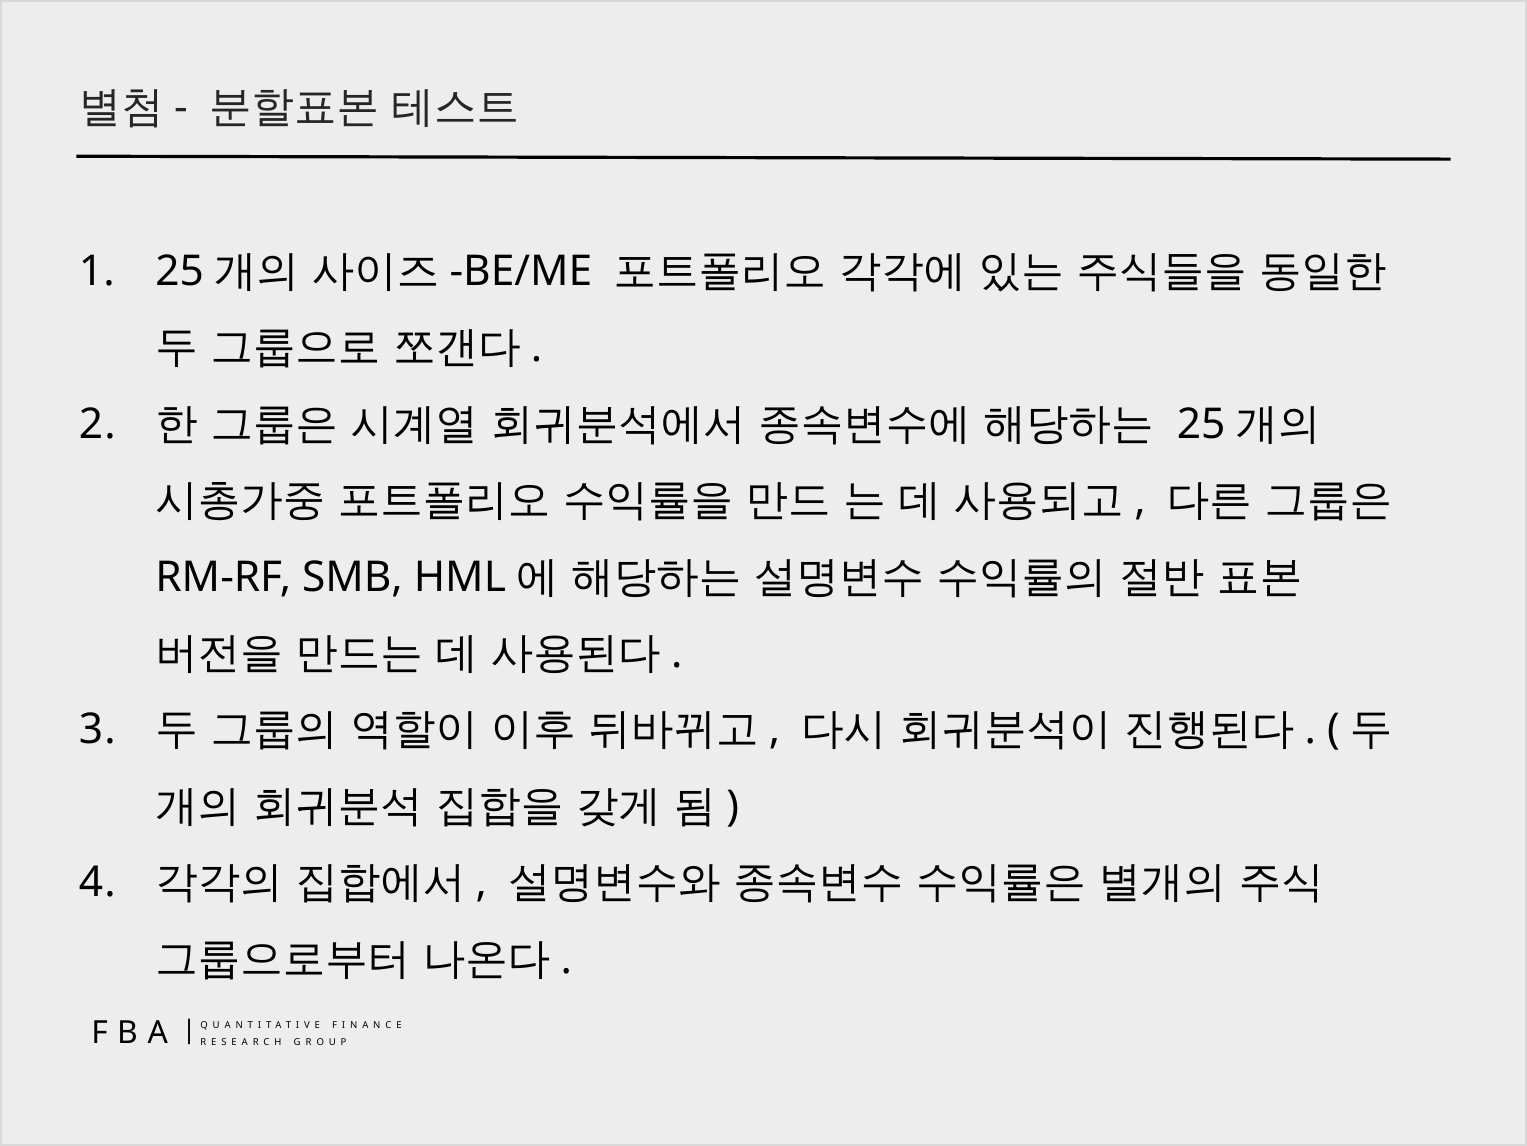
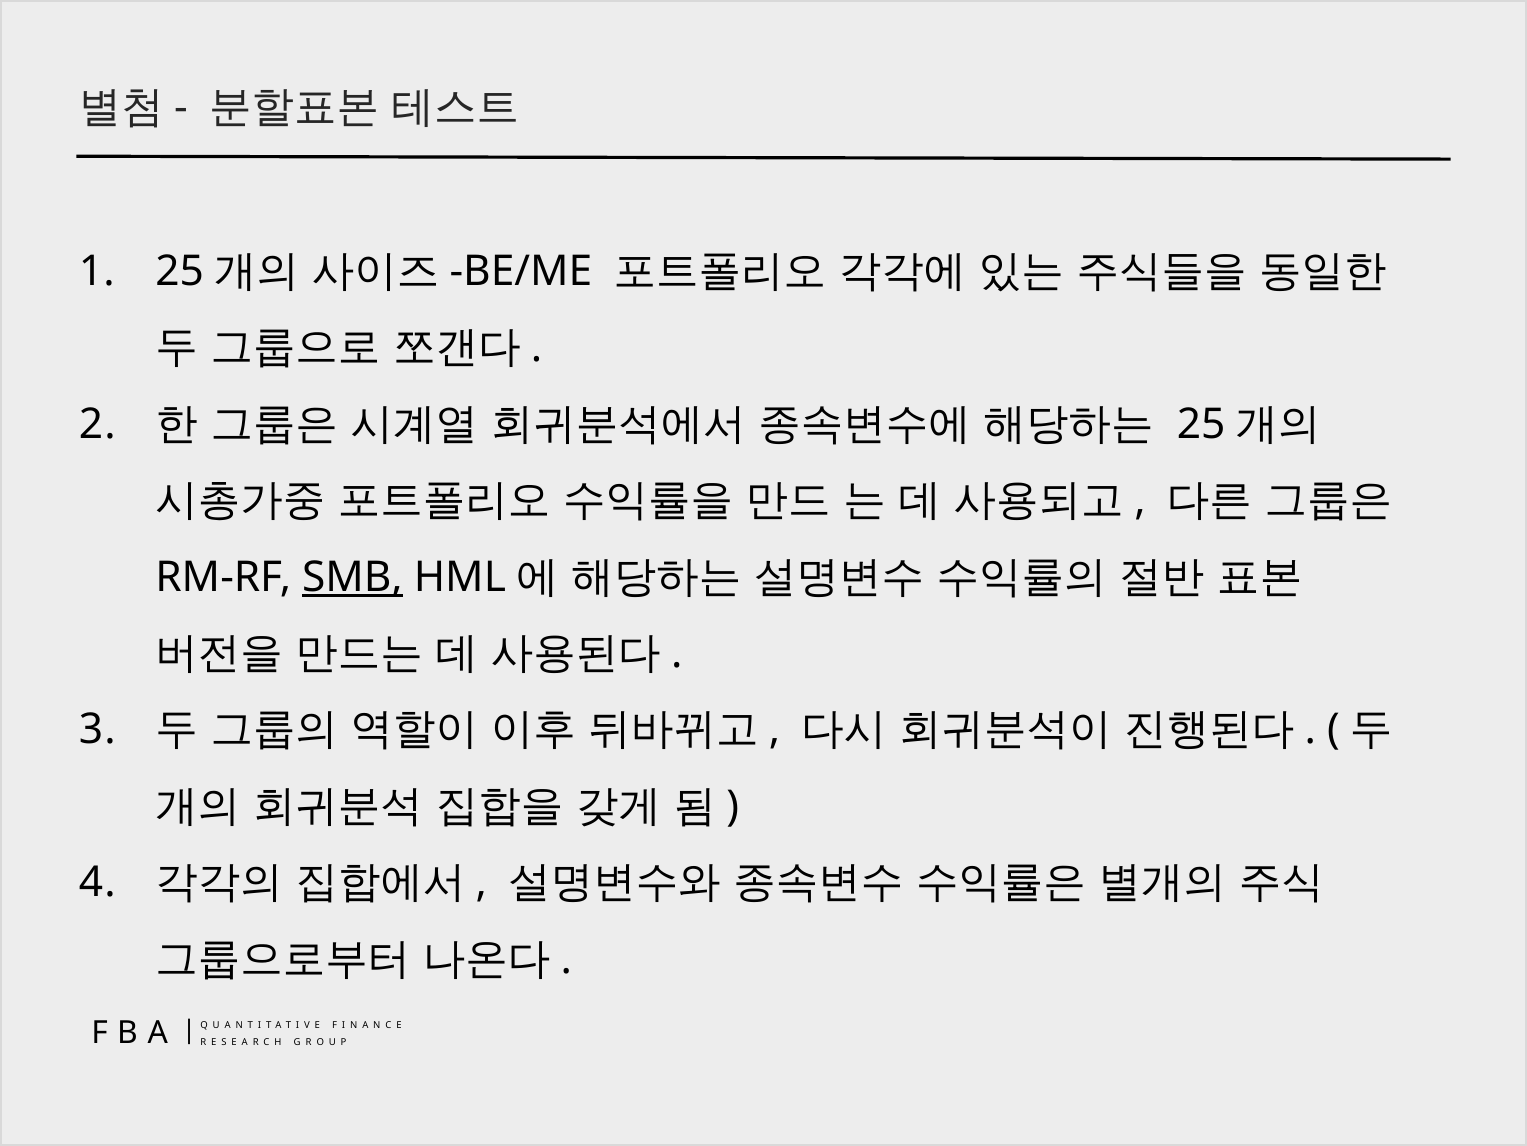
SMB underline: none -> present (352, 577)
